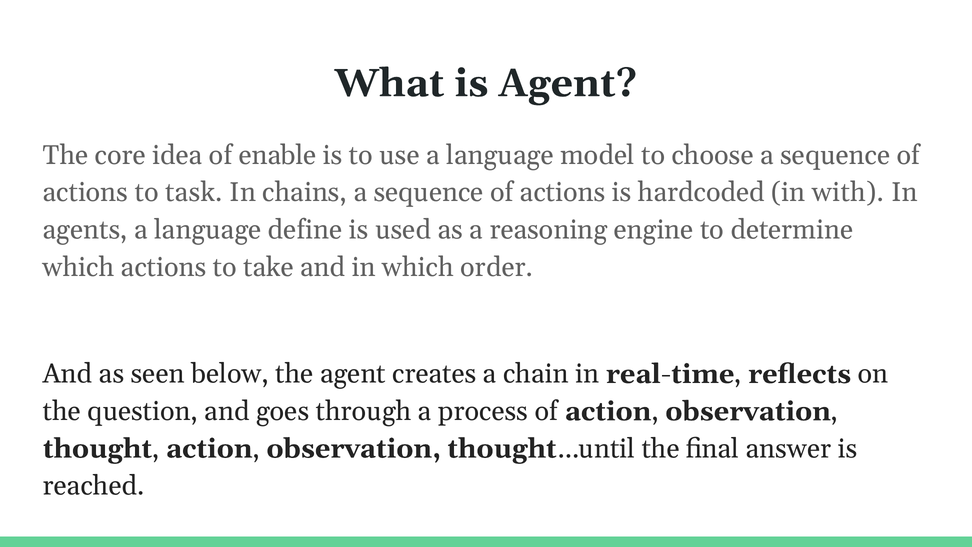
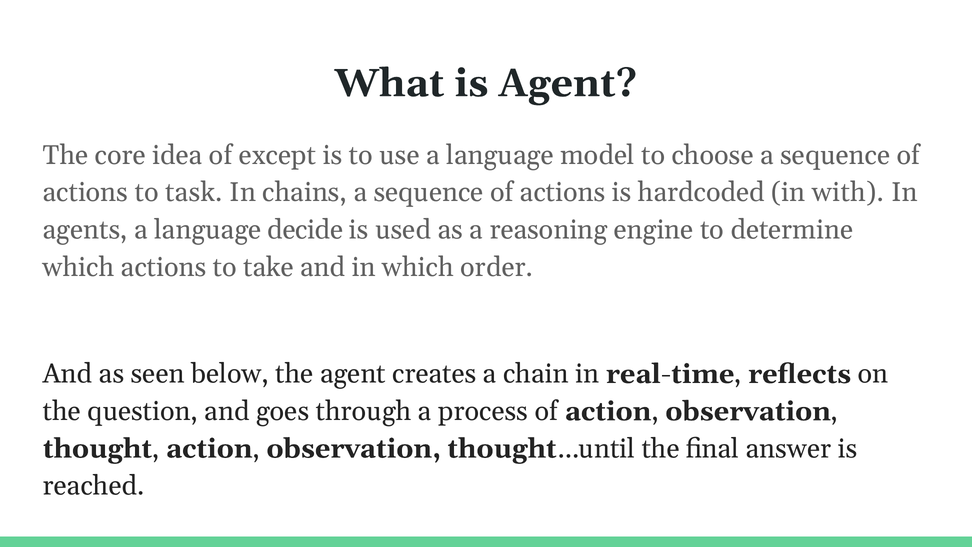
enable: enable -> except (278, 155)
define: define -> decide (305, 230)
